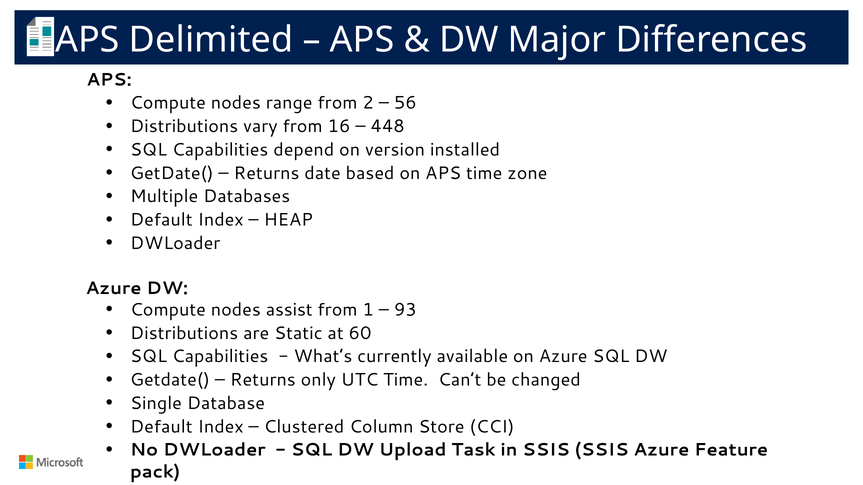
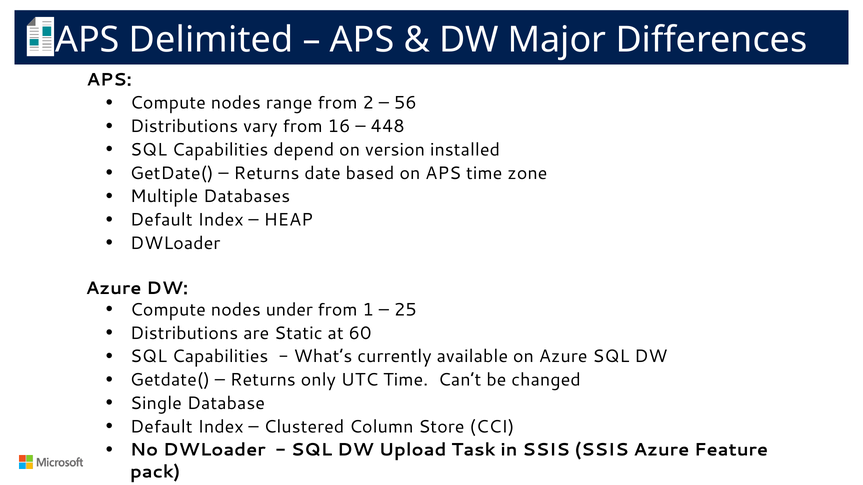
assist: assist -> under (289, 310)
93: 93 -> 25 (405, 310)
